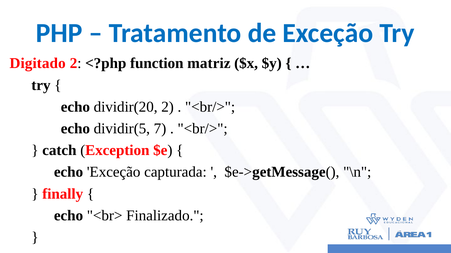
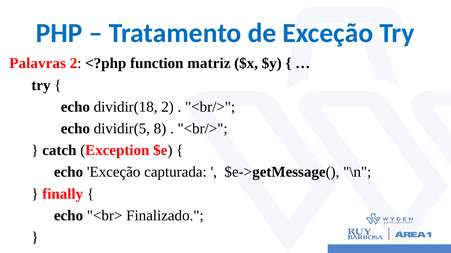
Digitado: Digitado -> Palavras (38, 63)
dividir(20: dividir(20 -> dividir(18 (126, 107)
7: 7 -> 8 (160, 129)
